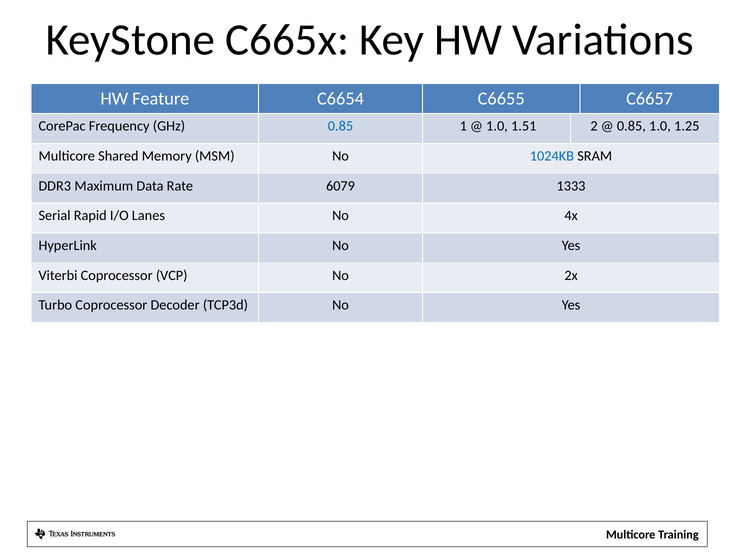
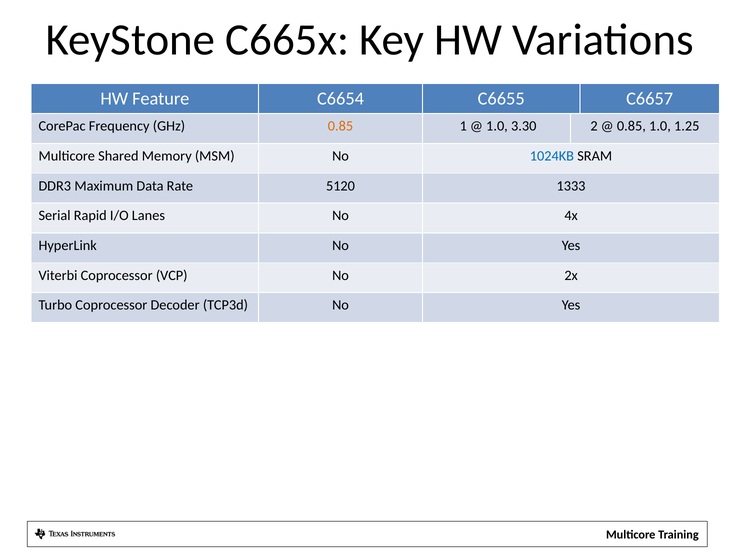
0.85 colour: blue -> orange (341, 126)
1.51: 1.51 -> 3.30 (524, 126)
6079: 6079 -> 5120 (340, 186)
